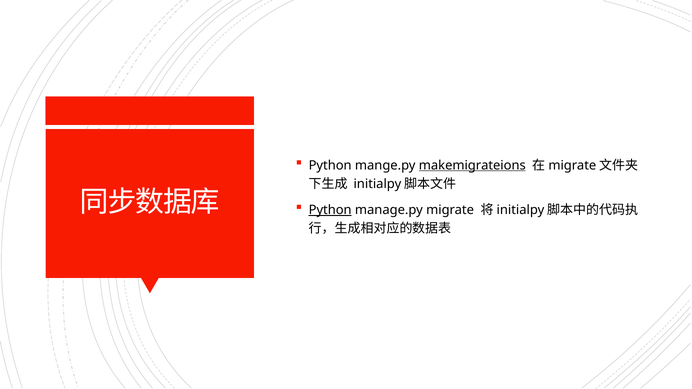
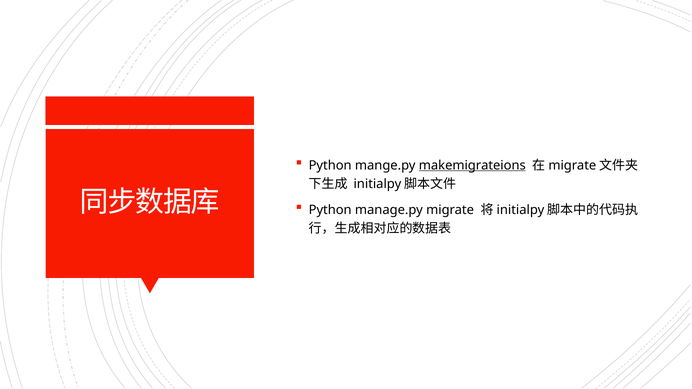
Python underline: present -> none (330, 210)
